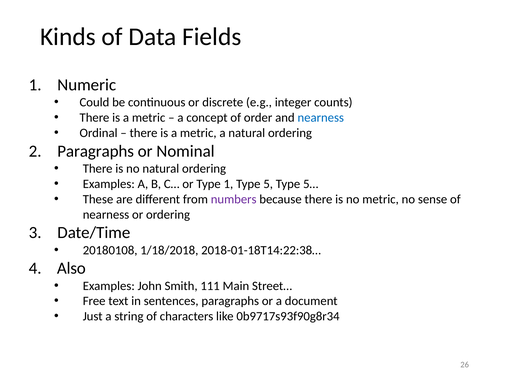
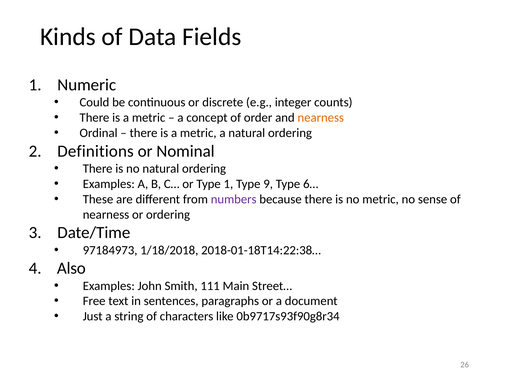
nearness colour: blue -> orange (321, 118)
2 Paragraphs: Paragraphs -> Definitions (96, 151)
5: 5 -> 9 (268, 184)
5…: 5… -> 6… (311, 184)
20180108: 20180108 -> 97184973 (110, 250)
